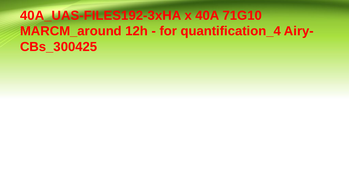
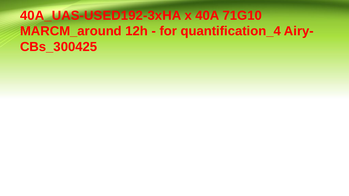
40A_UAS-FILES192-3xHA: 40A_UAS-FILES192-3xHA -> 40A_UAS-USED192-3xHA (101, 16)
